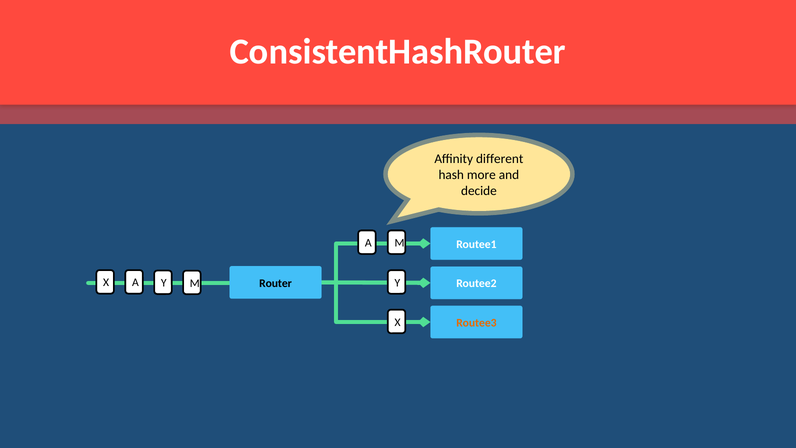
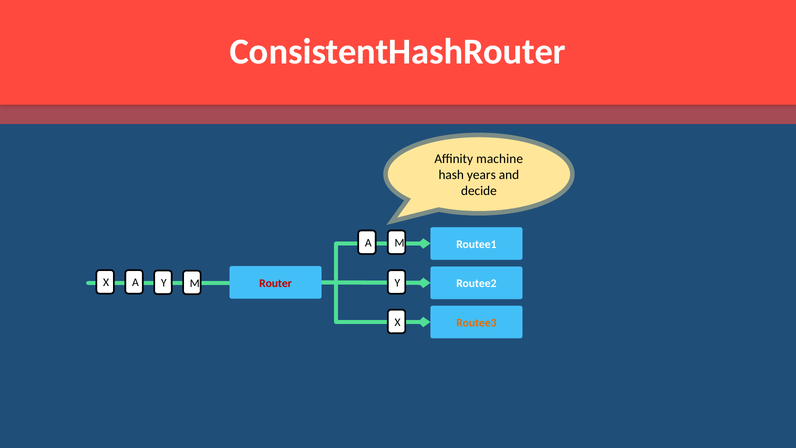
different: different -> machine (500, 159)
more: more -> years (481, 175)
Router colour: black -> red (276, 283)
